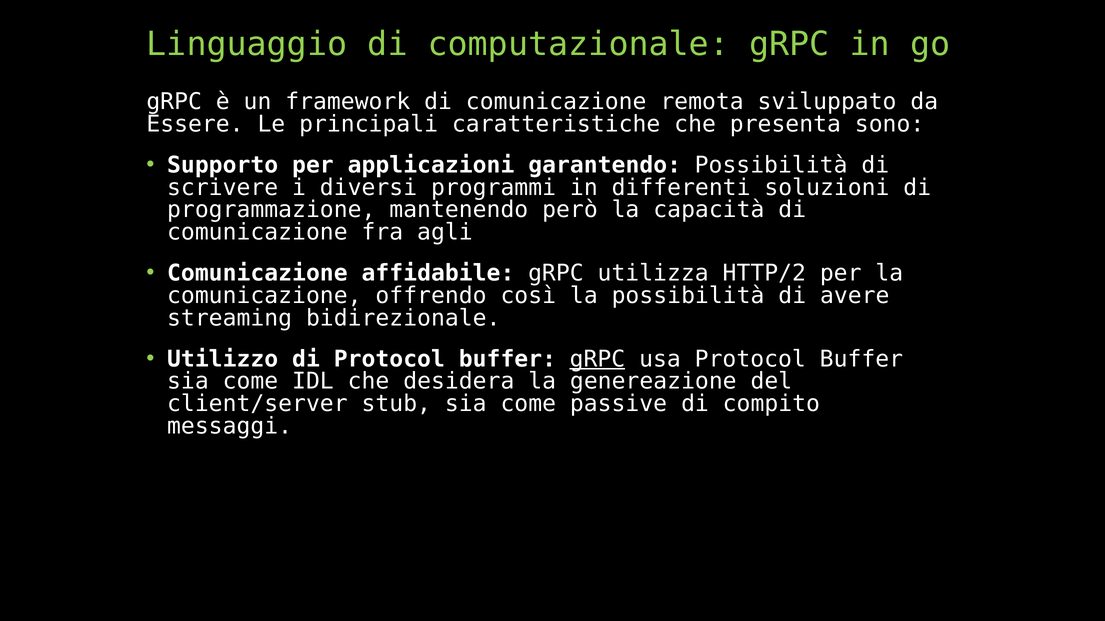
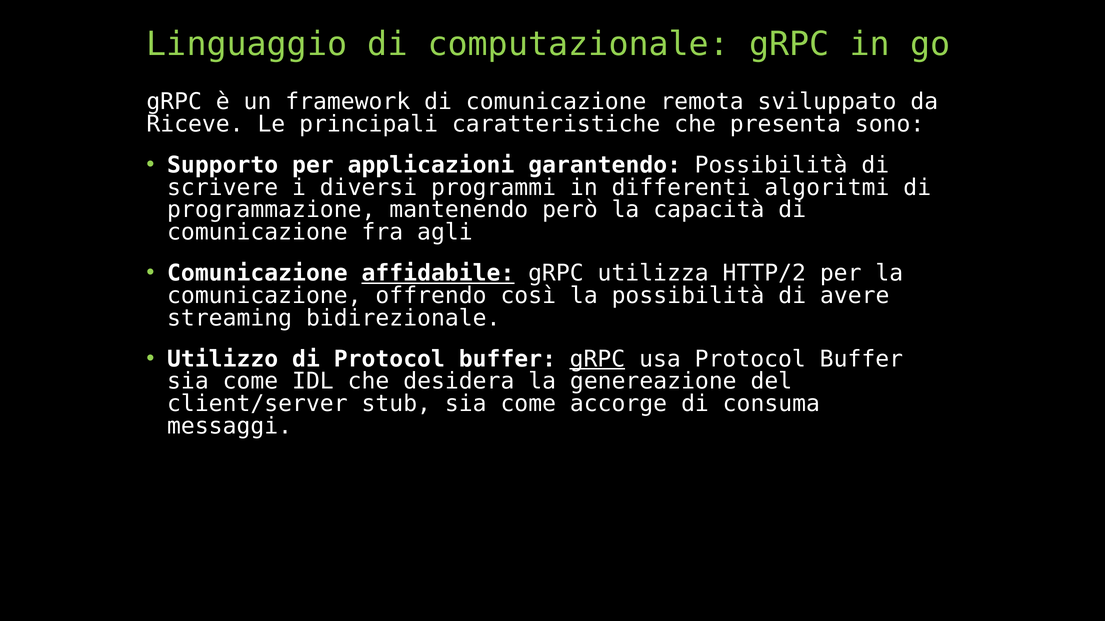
Essere: Essere -> Riceve (195, 124)
soluzioni: soluzioni -> algoritmi (827, 188)
affidabile underline: none -> present (438, 273)
passive: passive -> accorge (619, 404)
compito: compito -> consuma (771, 404)
